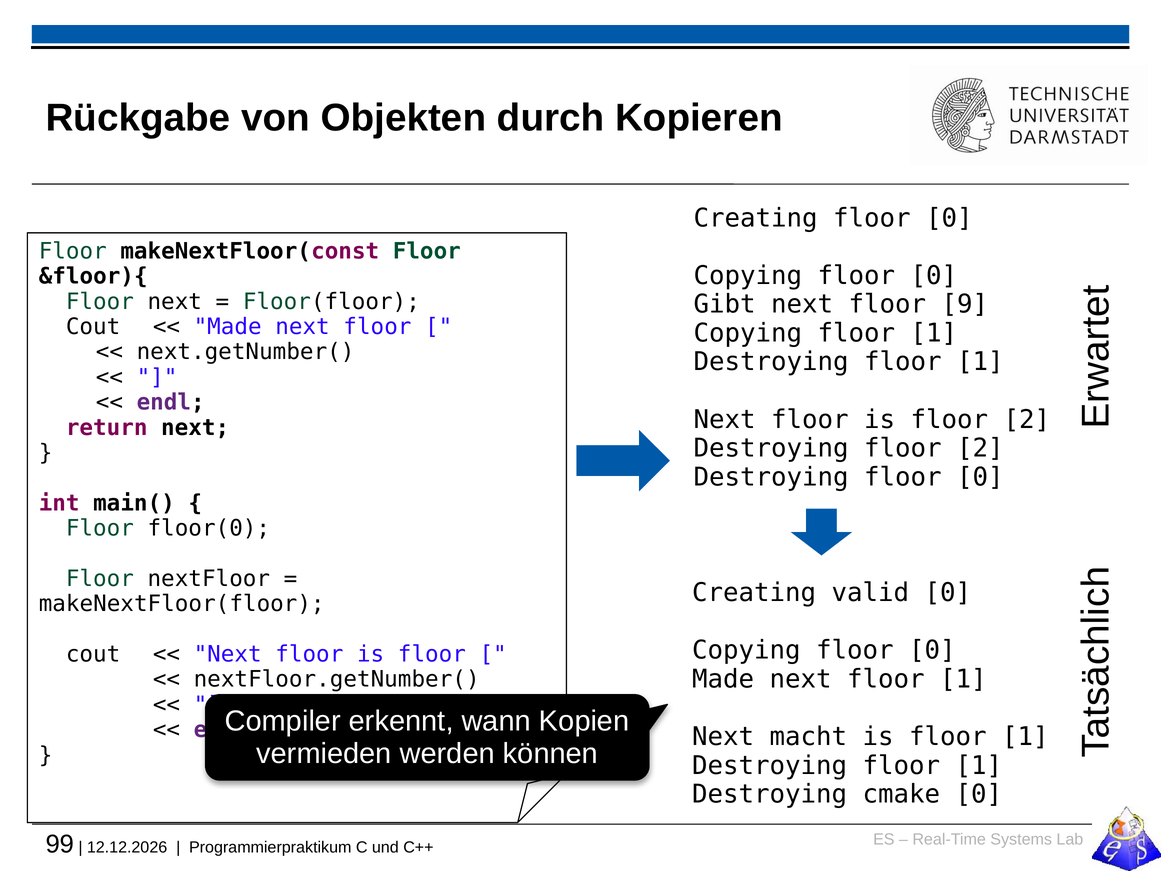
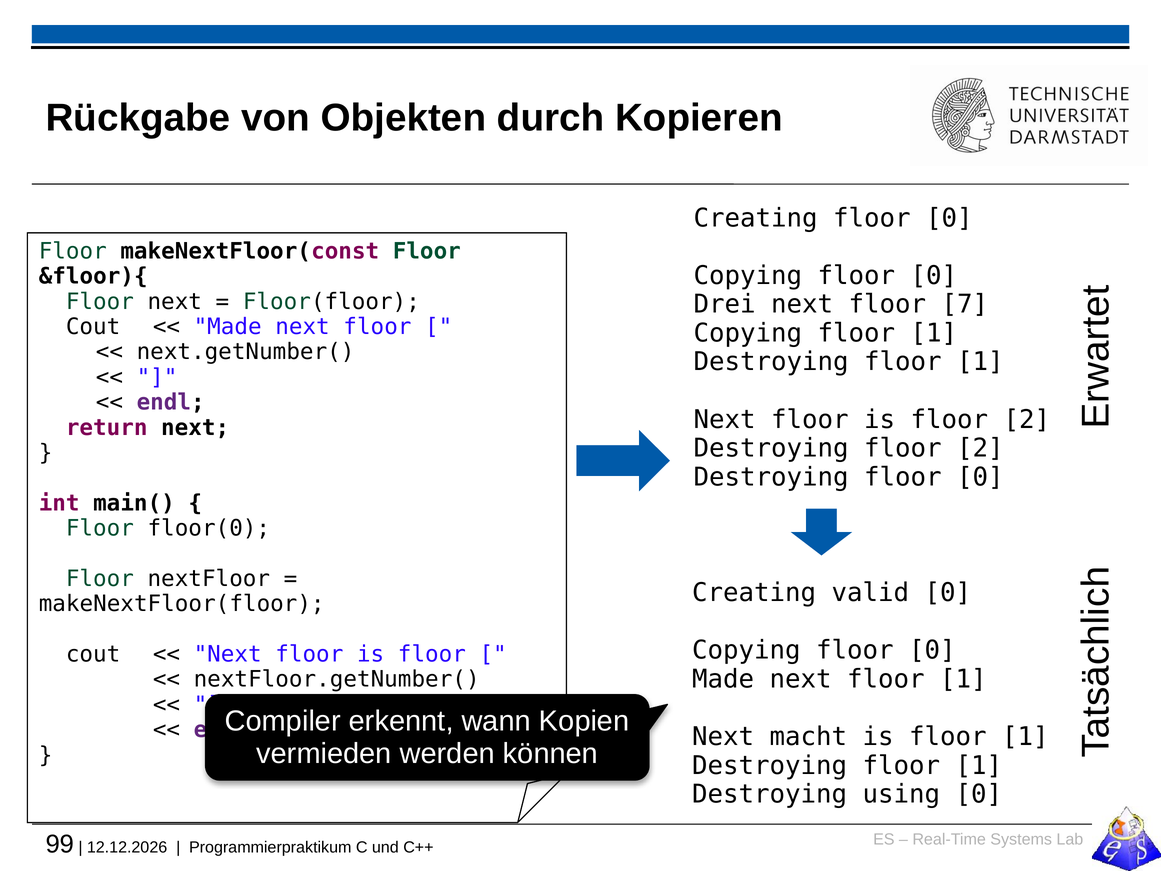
Gibt: Gibt -> Drei (725, 304)
9: 9 -> 7 (965, 304)
cmake: cmake -> using (901, 794)
